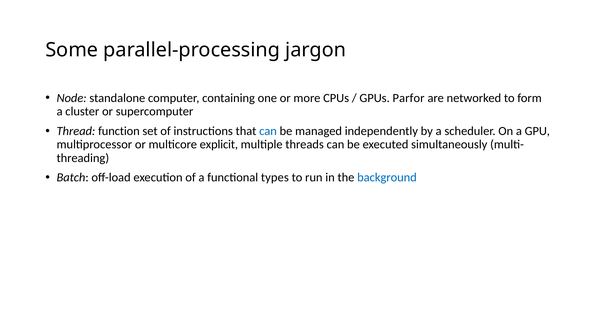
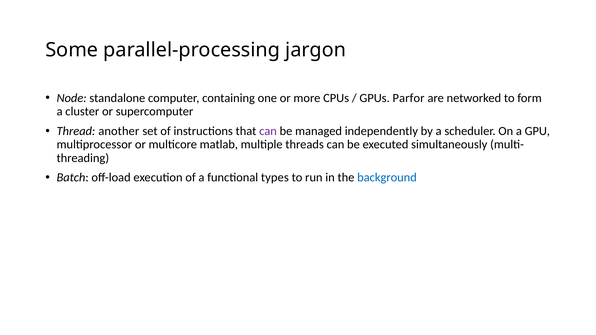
function: function -> another (119, 131)
can colour: blue -> purple (268, 131)
explicit: explicit -> matlab (219, 145)
